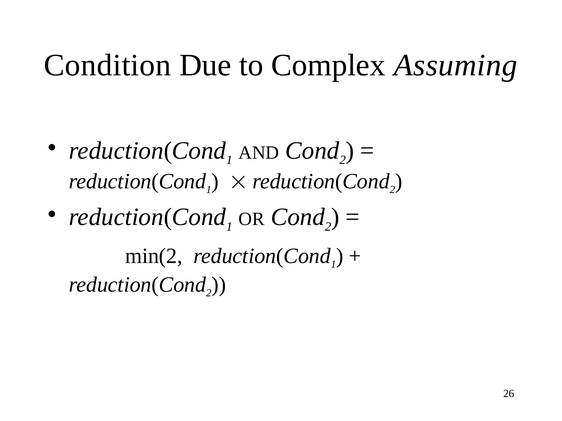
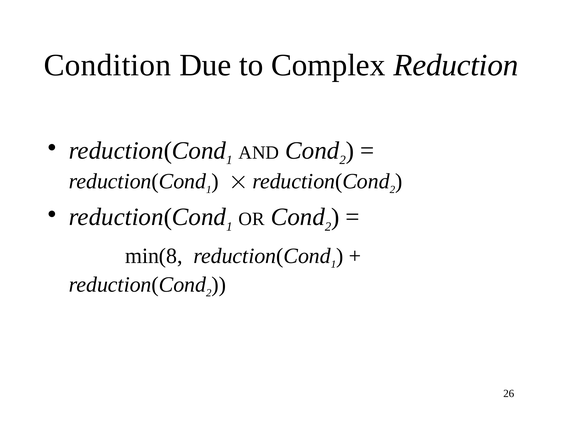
Assuming: Assuming -> Reduction (456, 65)
min(2: min(2 -> min(8 (154, 256)
